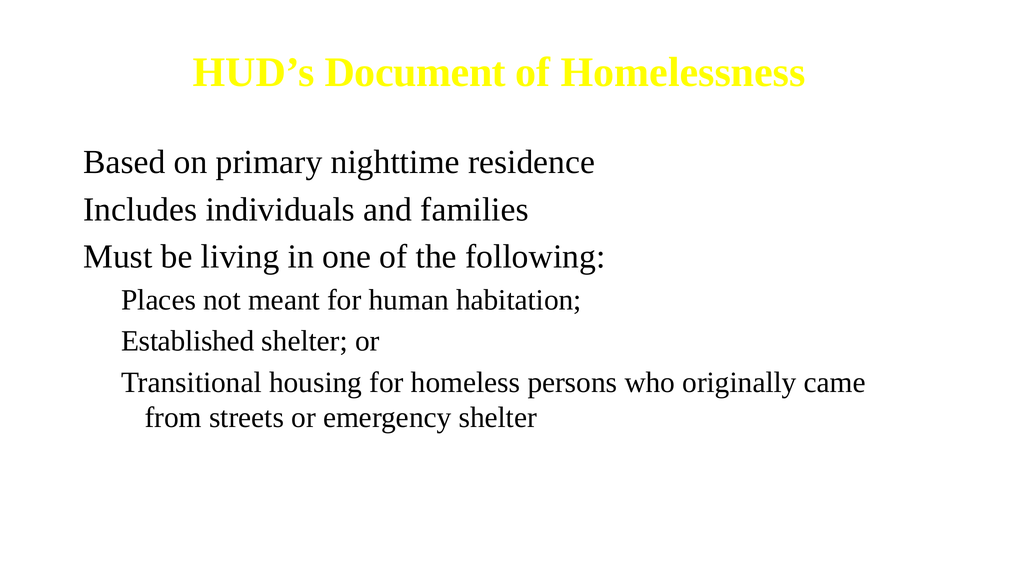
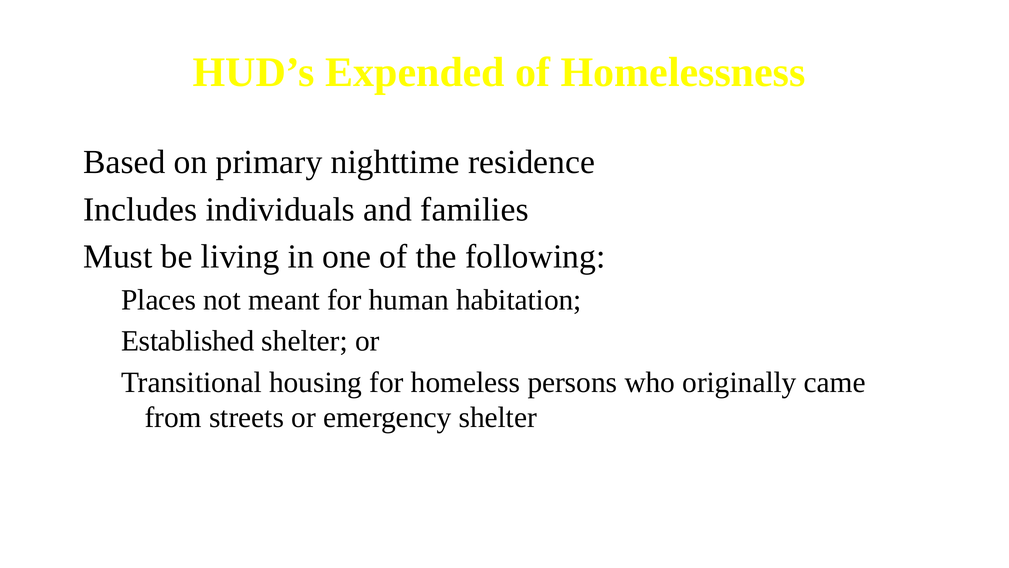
Document: Document -> Expended (415, 72)
